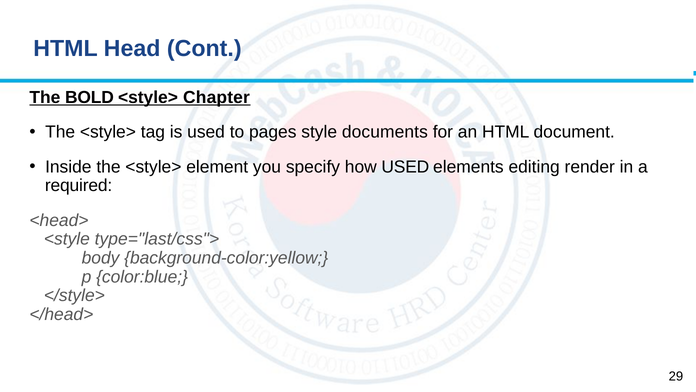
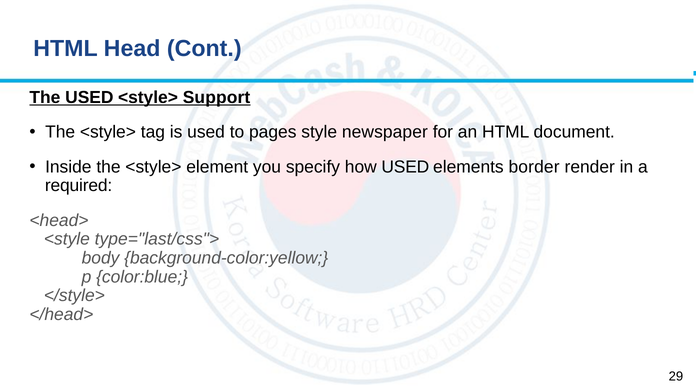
The BOLD: BOLD -> USED (89, 97)
Chapter: Chapter -> Support (217, 97)
documents: documents -> newspaper (385, 132)
editing: editing -> border (534, 167)
